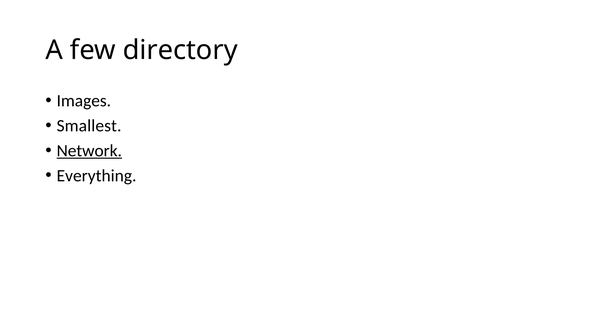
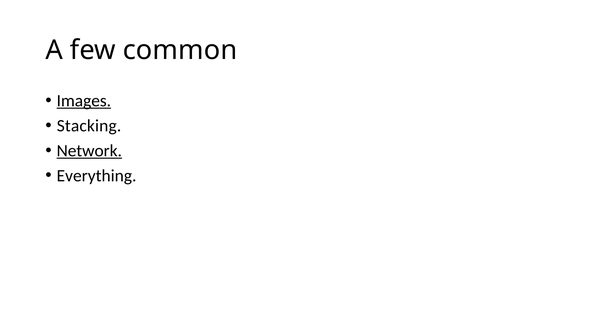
directory: directory -> common (180, 50)
Images underline: none -> present (84, 101)
Smallest: Smallest -> Stacking (89, 126)
